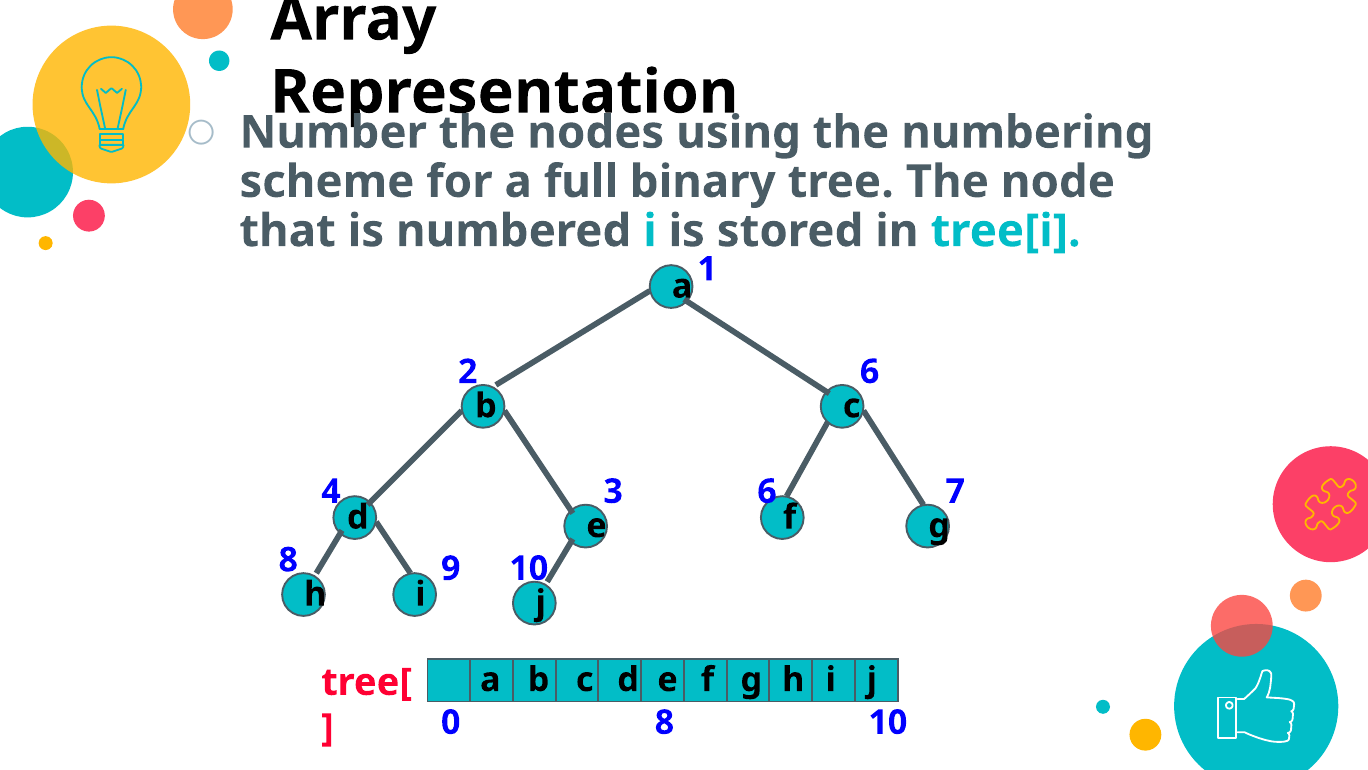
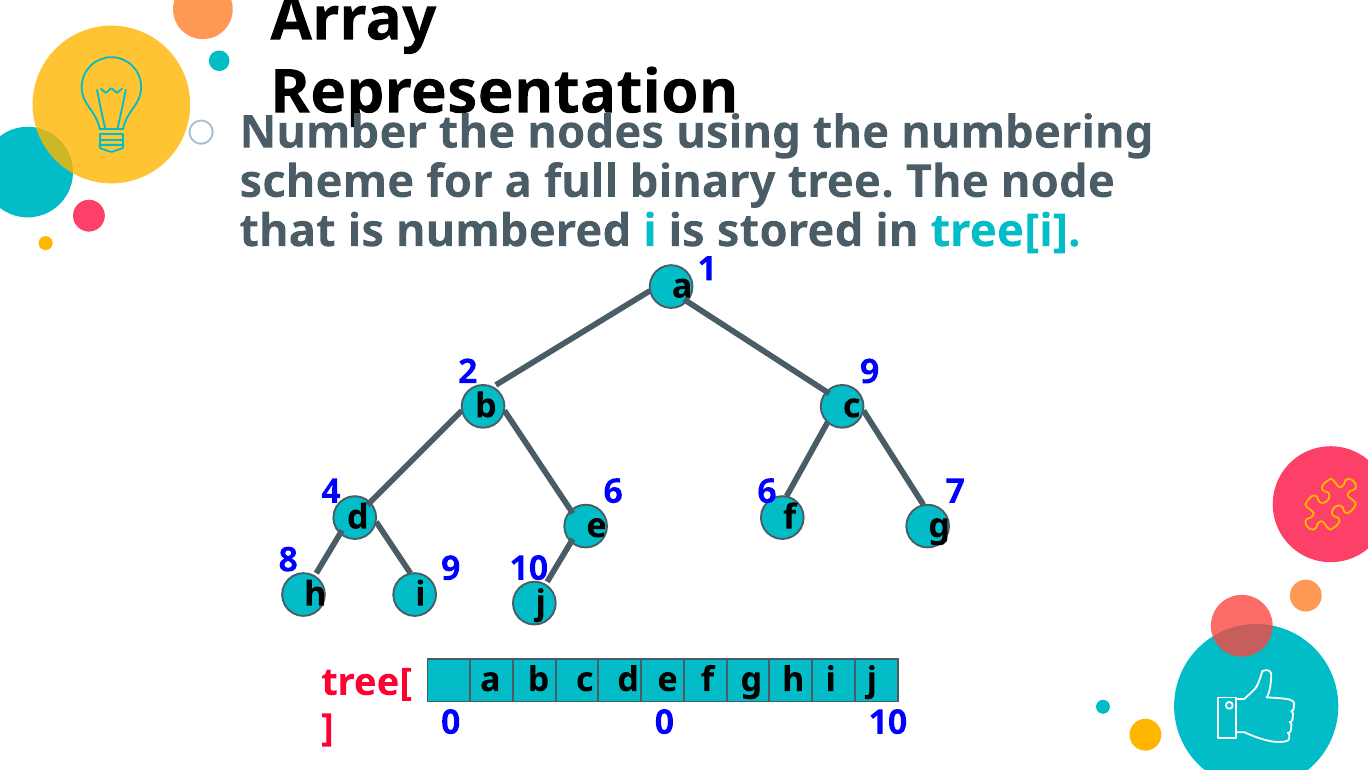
2 6: 6 -> 9 (870, 372)
4 3: 3 -> 6 (613, 491)
0 8: 8 -> 0 (664, 722)
